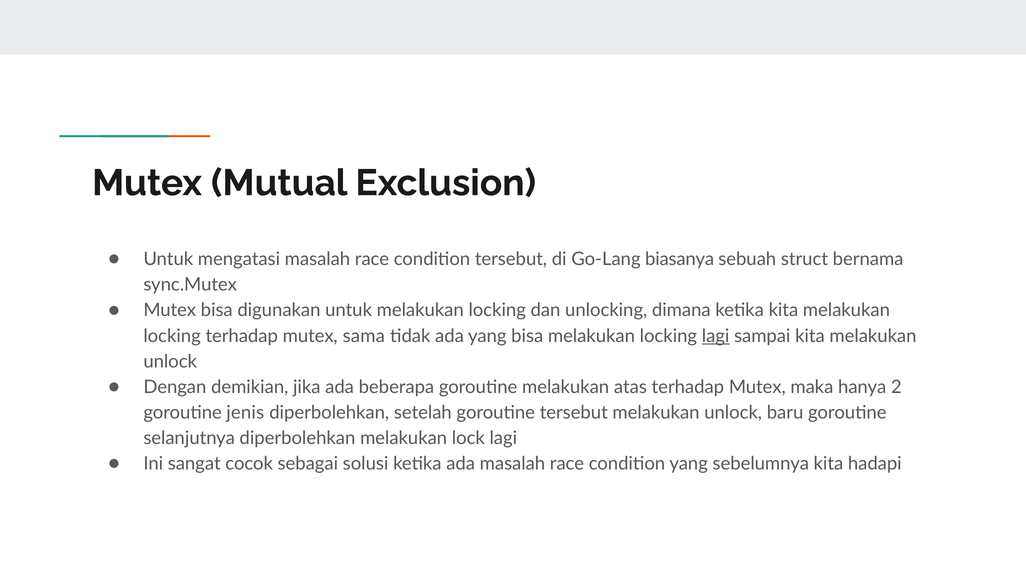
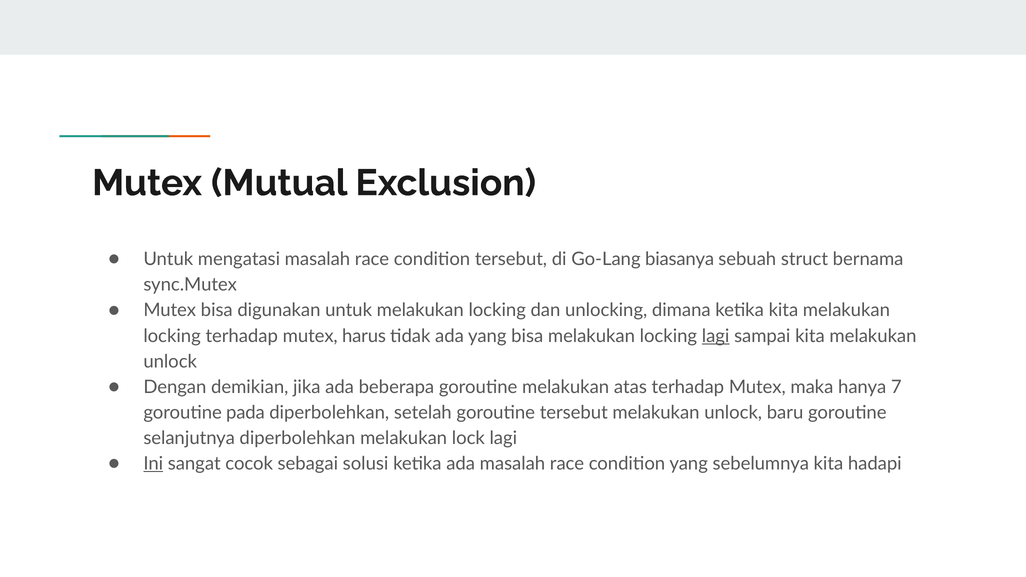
sama: sama -> harus (364, 336)
2: 2 -> 7 (896, 387)
jenis: jenis -> pada (245, 413)
Ini underline: none -> present (153, 464)
